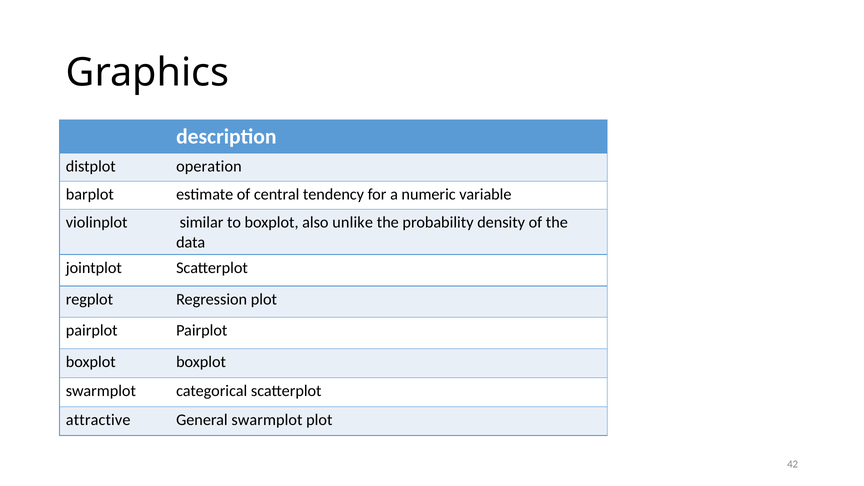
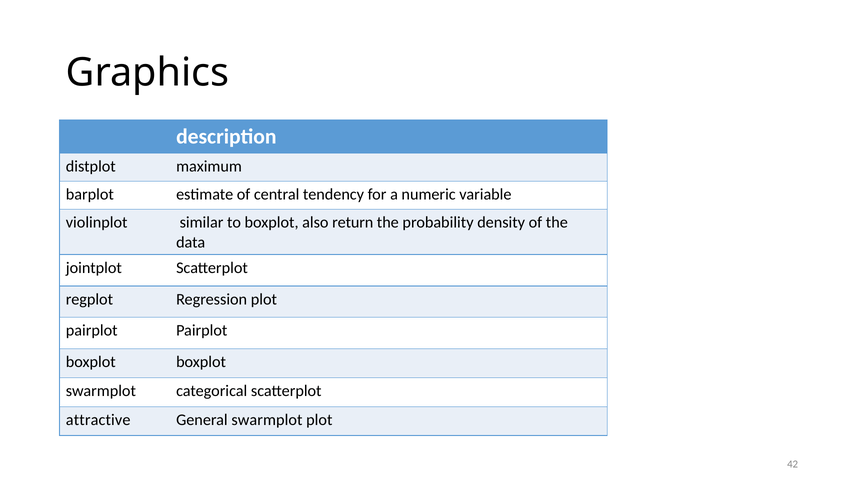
operation: operation -> maximum (209, 167)
unlike: unlike -> return (353, 222)
